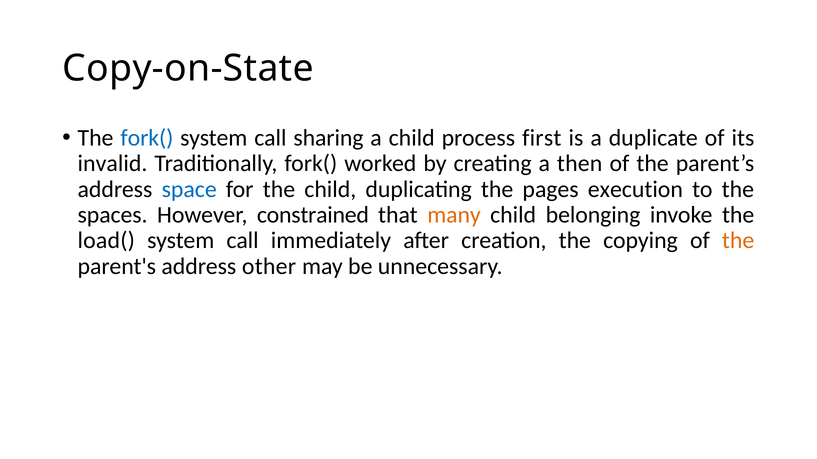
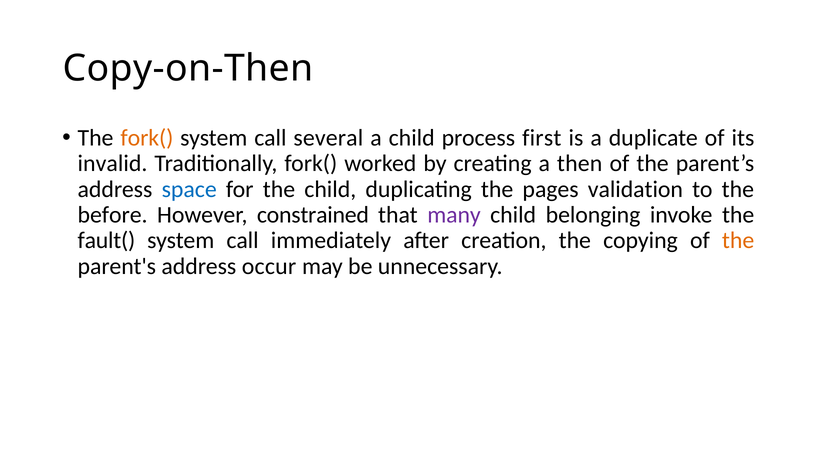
Copy-on-State: Copy-on-State -> Copy-on-Then (188, 69)
fork( colour: blue -> orange (147, 138)
sharing: sharing -> several (328, 138)
execution: execution -> validation (635, 189)
spaces: spaces -> before (113, 215)
many colour: orange -> purple (454, 215)
load(: load( -> fault( (106, 241)
other: other -> occur (269, 267)
